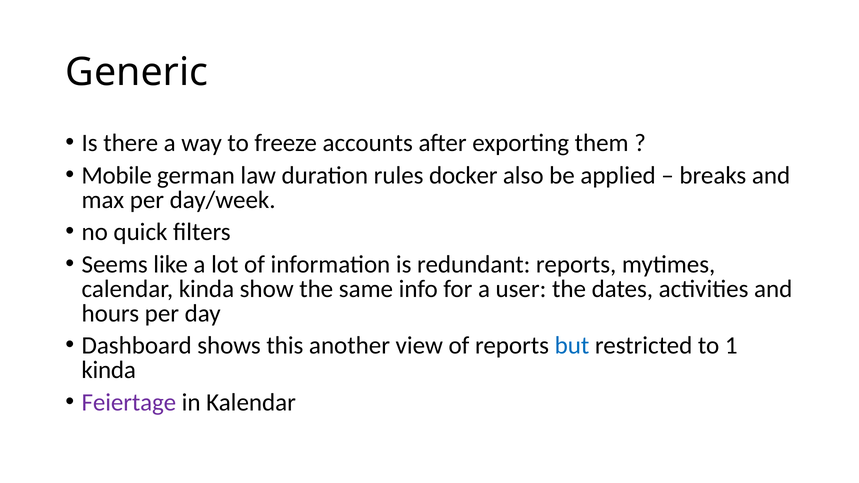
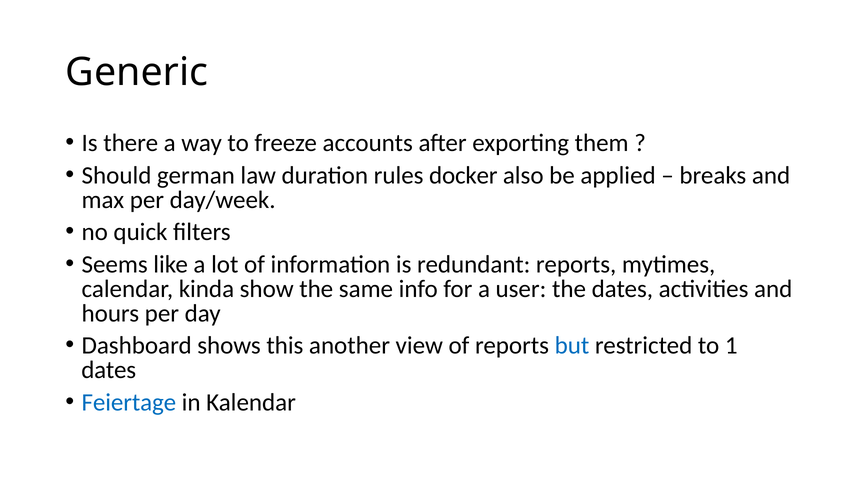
Mobile: Mobile -> Should (117, 175)
kinda: kinda -> dates (109, 370)
Feiertage colour: purple -> blue (129, 403)
